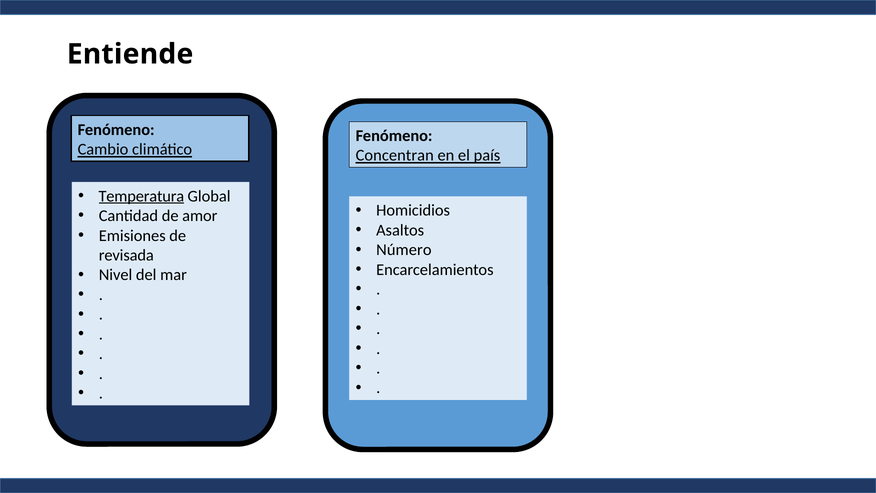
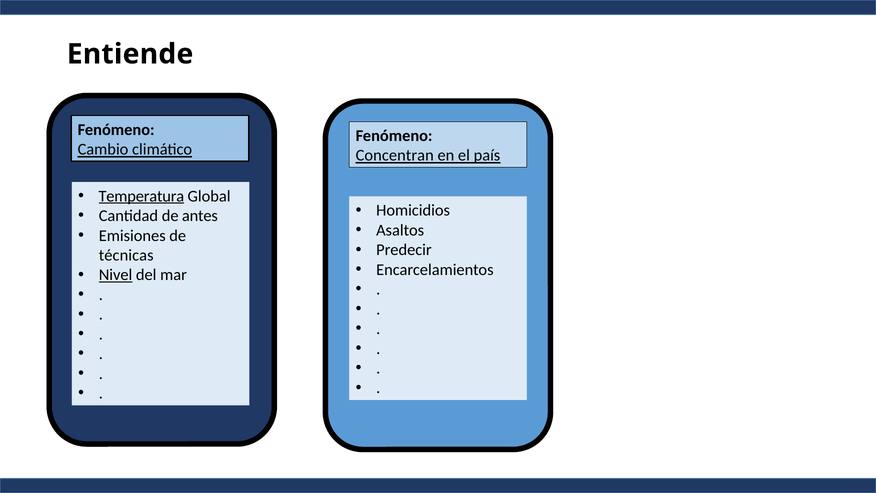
amor: amor -> antes (200, 216)
Número: Número -> Predecir (404, 250)
revisada: revisada -> técnicas (126, 255)
Nivel underline: none -> present (116, 275)
